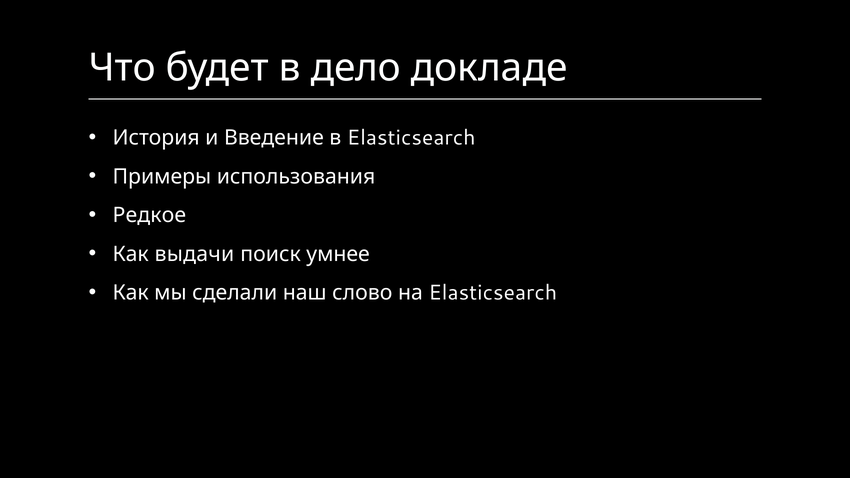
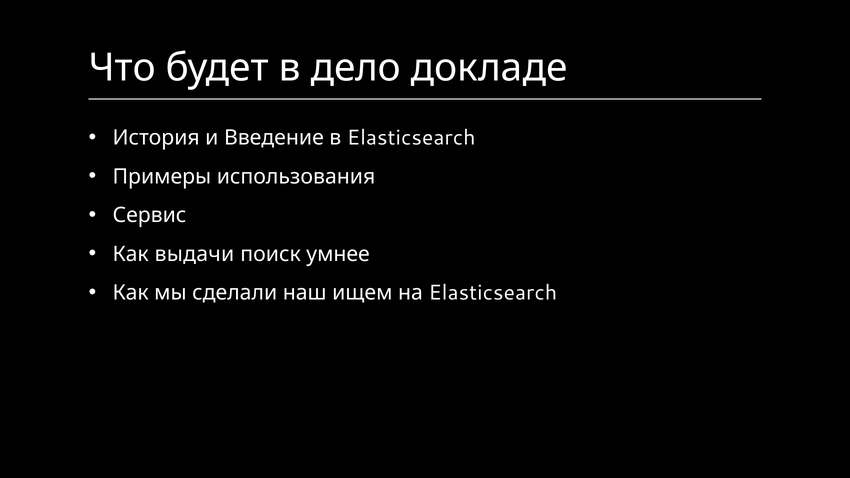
Редкое: Редкое -> Сервис (149, 215)
слово: слово -> ищем (362, 293)
